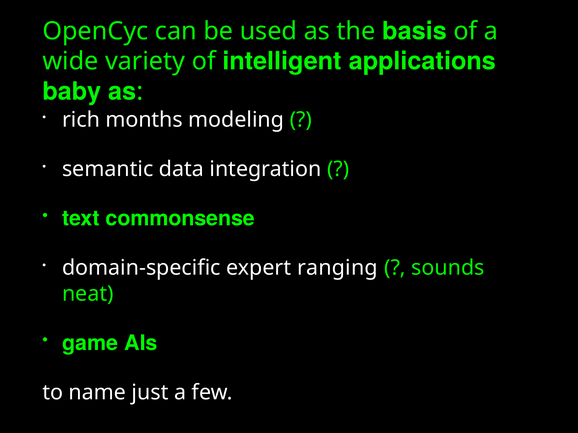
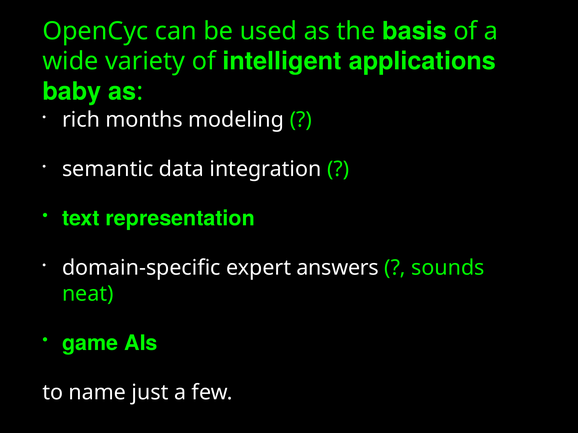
commonsense: commonsense -> representation (180, 219)
ranging: ranging -> answers (338, 268)
